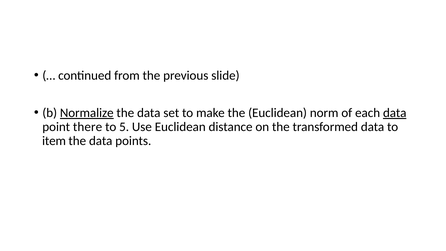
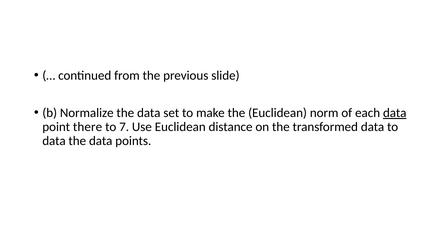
Normalize underline: present -> none (87, 113)
5: 5 -> 7 (124, 127)
item: item -> data (54, 141)
